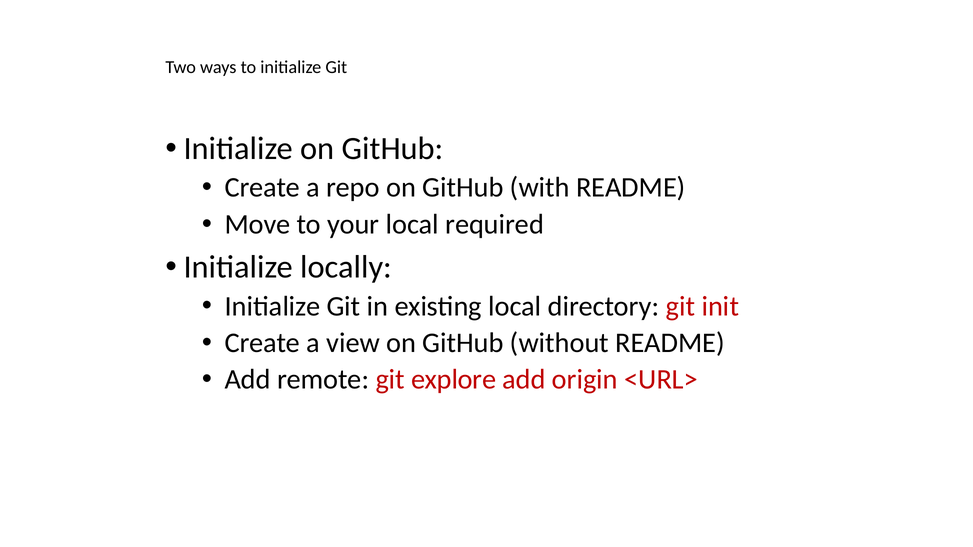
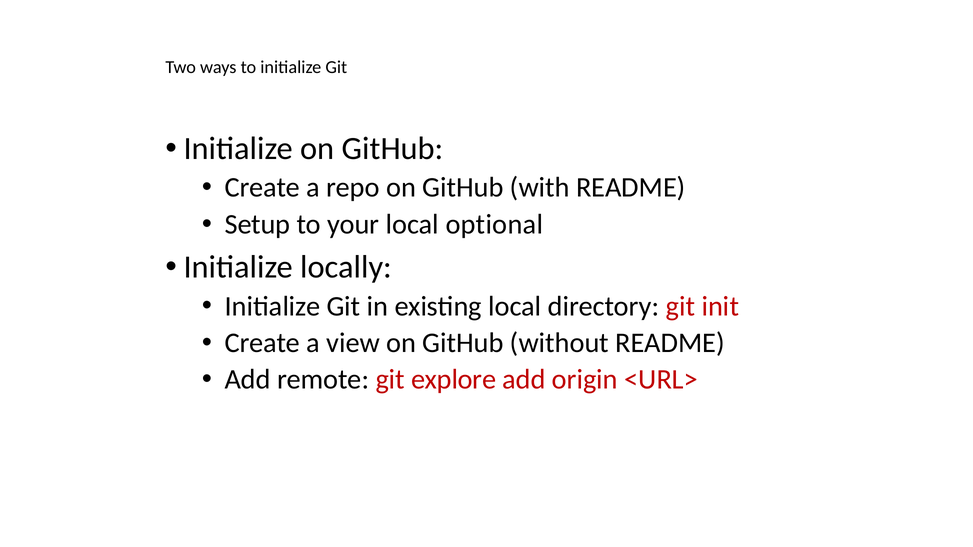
Move: Move -> Setup (257, 224)
required: required -> optional (494, 224)
